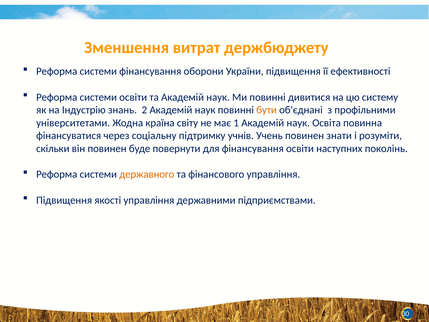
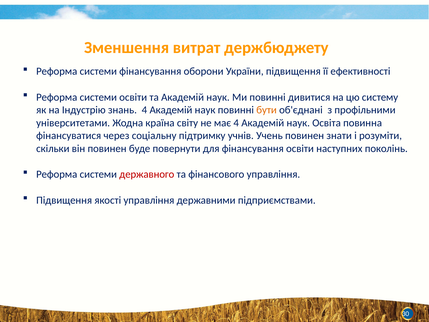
знань 2: 2 -> 4 (144, 110)
має 1: 1 -> 4 (236, 123)
державного colour: orange -> red (147, 174)
